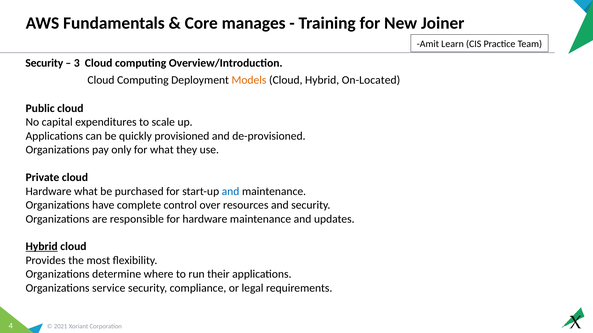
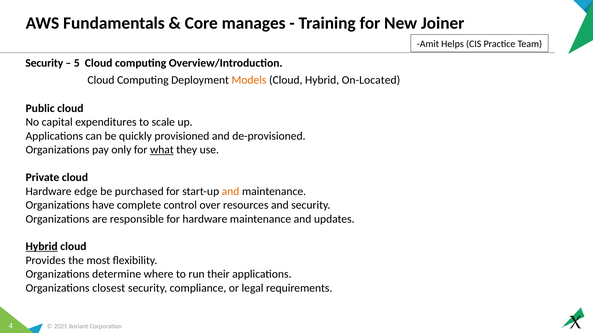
Learn: Learn -> Helps (452, 44)
3: 3 -> 5 (77, 63)
what underline: none -> present (162, 150)
Hardware what: what -> edge (86, 192)
and colour: blue -> orange (231, 192)
service: service -> closest (109, 288)
